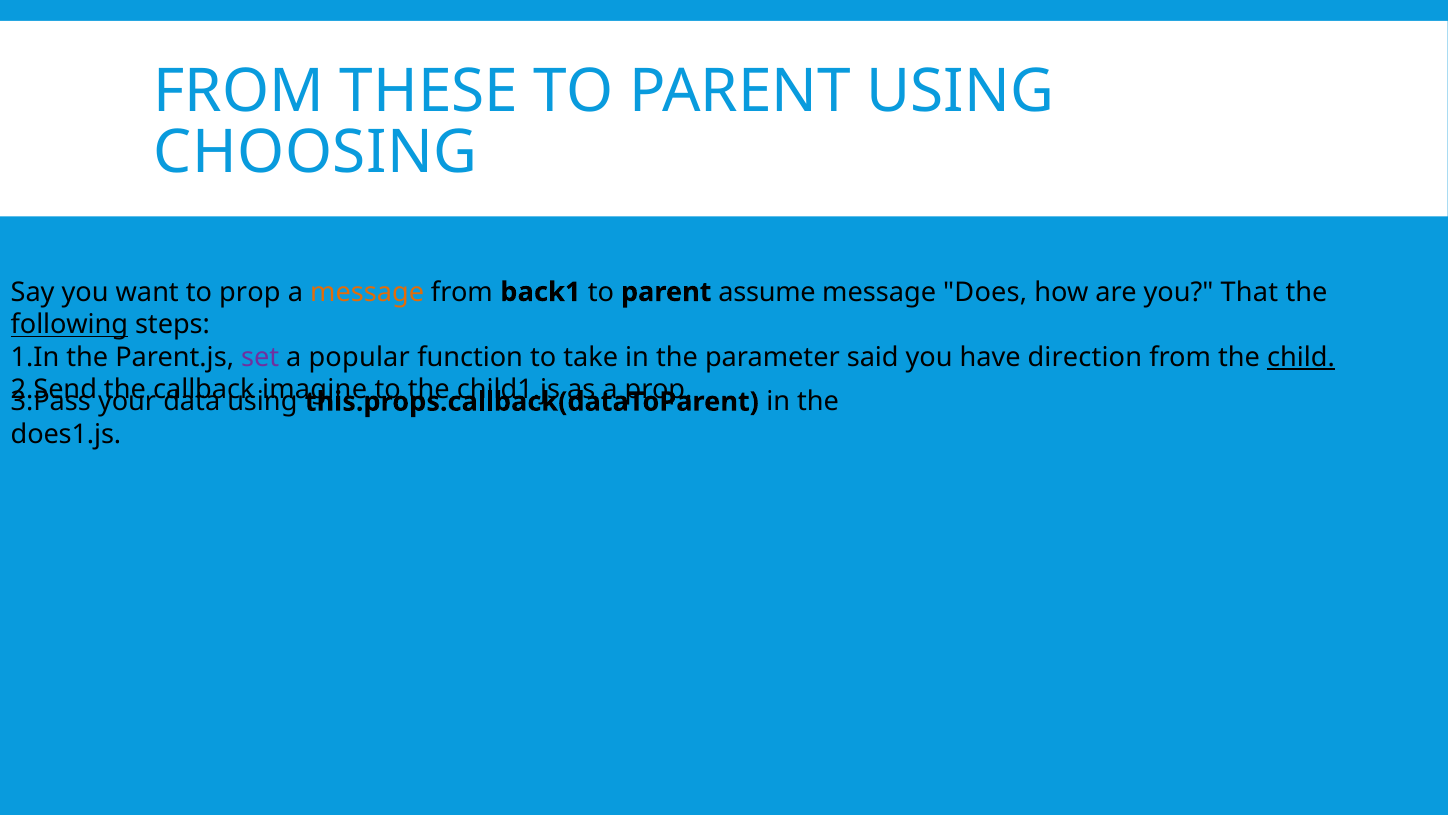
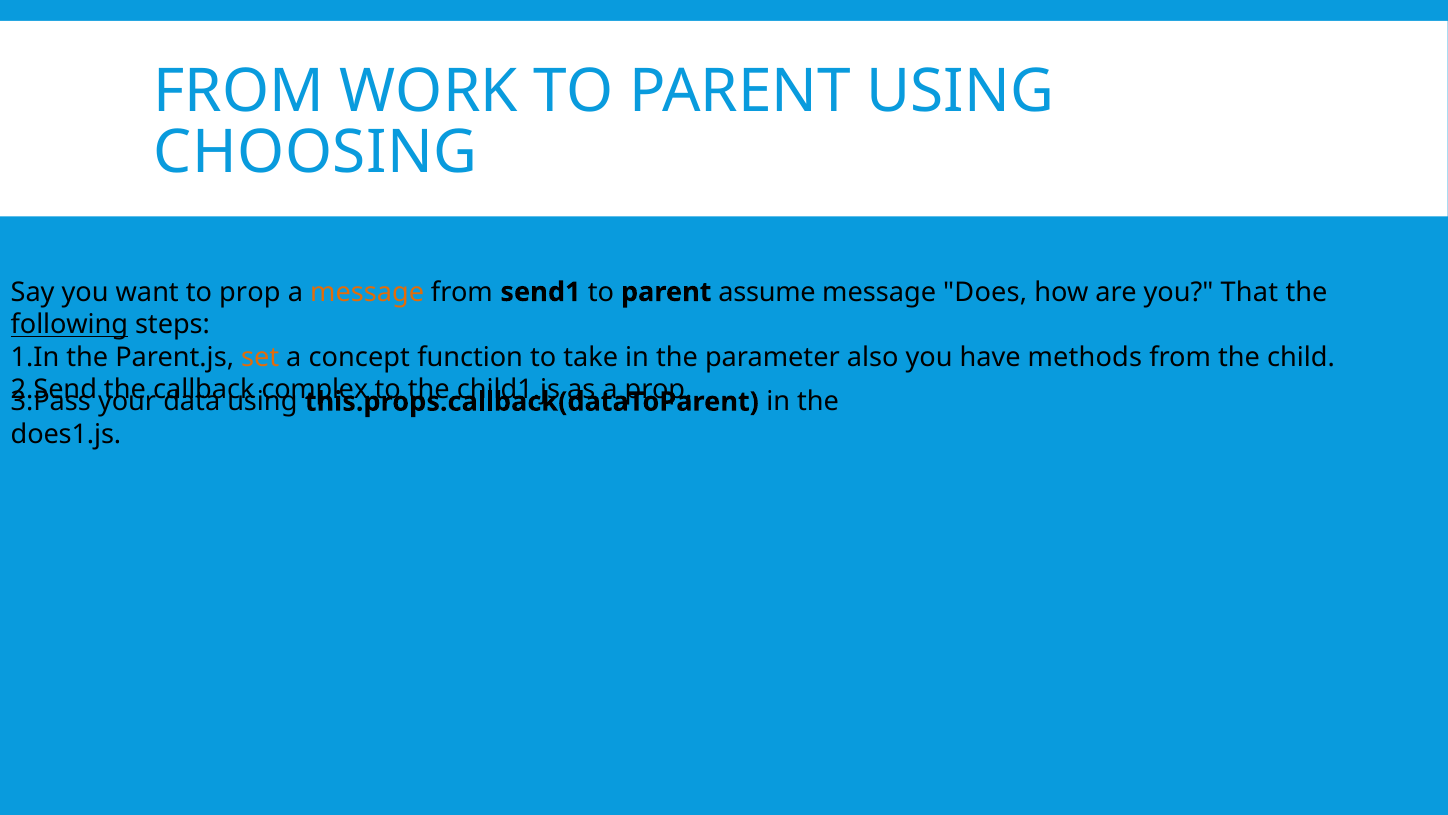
THESE: THESE -> WORK (429, 91)
back1: back1 -> send1 (540, 292)
set colour: purple -> orange (260, 357)
popular: popular -> concept (359, 357)
said: said -> also (873, 357)
direction: direction -> methods (1085, 357)
child underline: present -> none (1301, 357)
imagine: imagine -> complex (315, 390)
